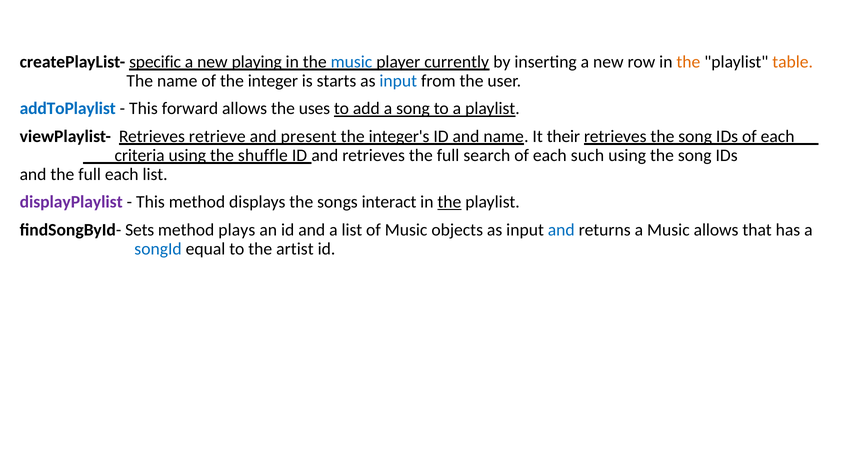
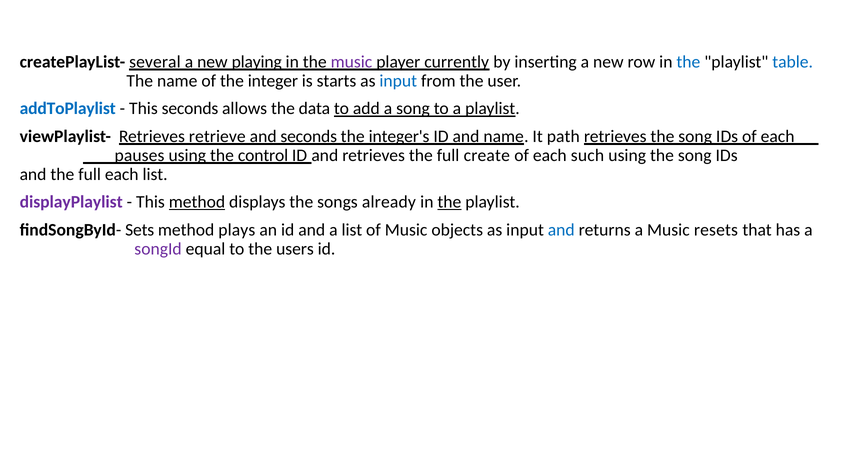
specific: specific -> several (155, 62)
music colour: blue -> purple (351, 62)
the colour: orange -> blue (688, 62)
table colour: orange -> blue (793, 62)
This forward: forward -> seconds (190, 109)
uses: uses -> data (314, 109)
and present: present -> seconds (309, 136)
their: their -> path (563, 136)
criteria: criteria -> pauses (140, 155)
shuffle: shuffle -> control (263, 155)
search: search -> create (487, 155)
method underline: none -> present (197, 202)
interact: interact -> already (389, 202)
Music allows: allows -> resets (716, 230)
songId colour: blue -> purple (158, 249)
artist: artist -> users (295, 249)
